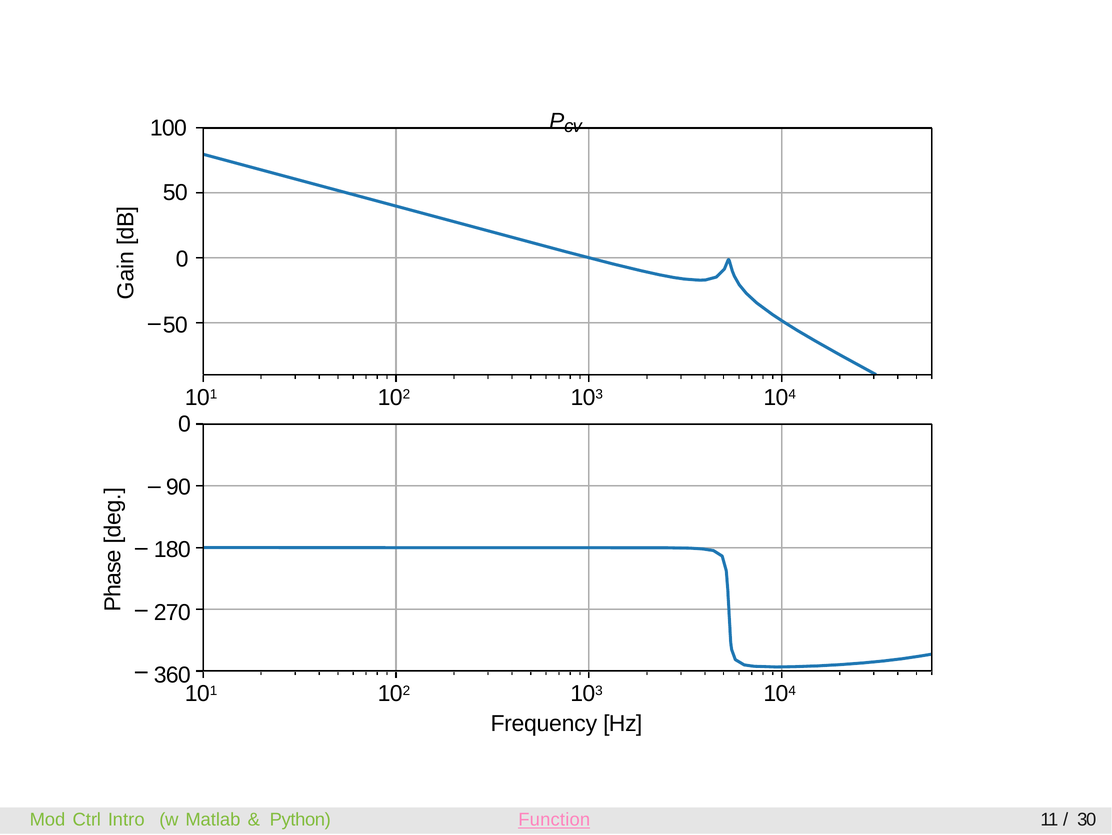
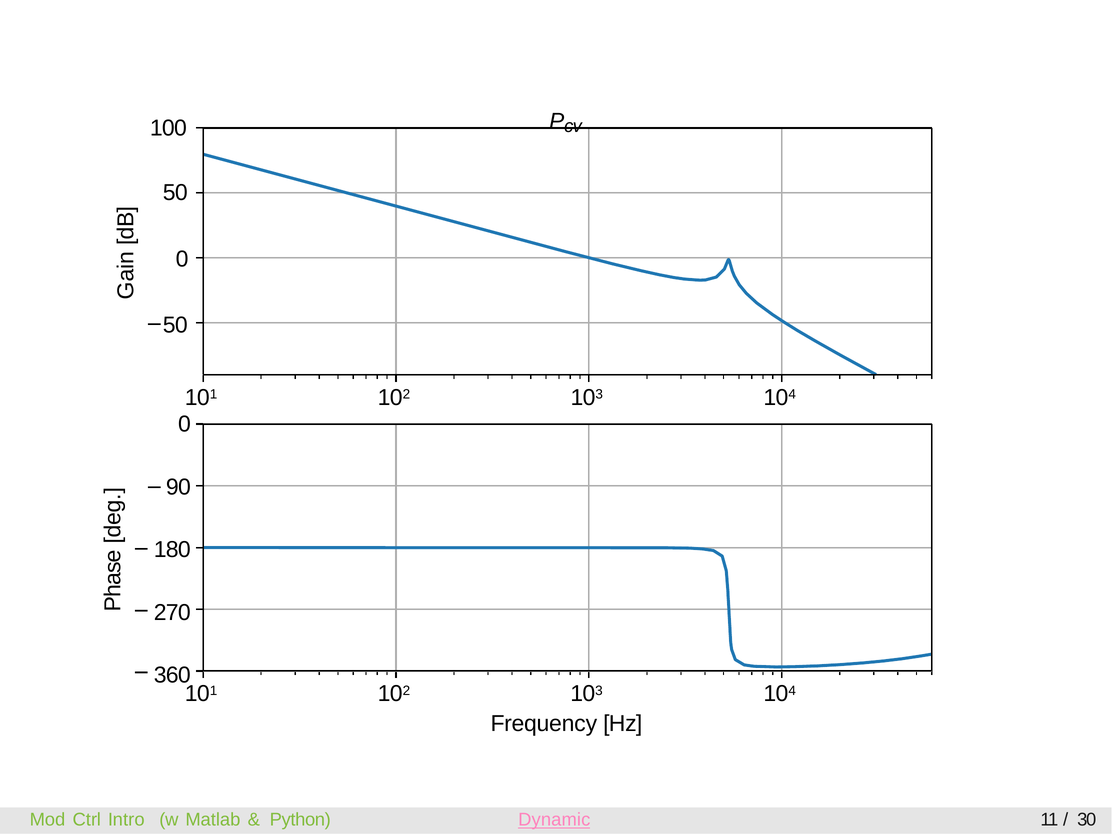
Function: Function -> Dynamic (554, 819)
